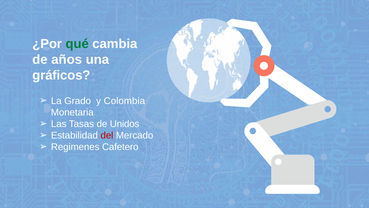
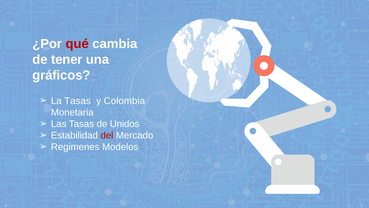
qué colour: green -> red (77, 44)
años: años -> tener (67, 59)
La Grado: Grado -> Tasas (78, 101)
Cafetero: Cafetero -> Modelos (120, 147)
